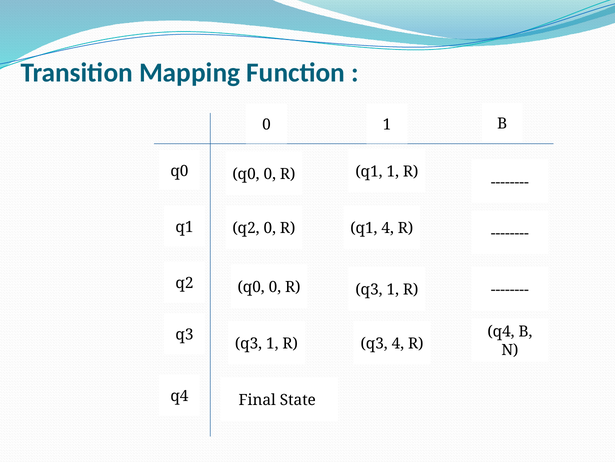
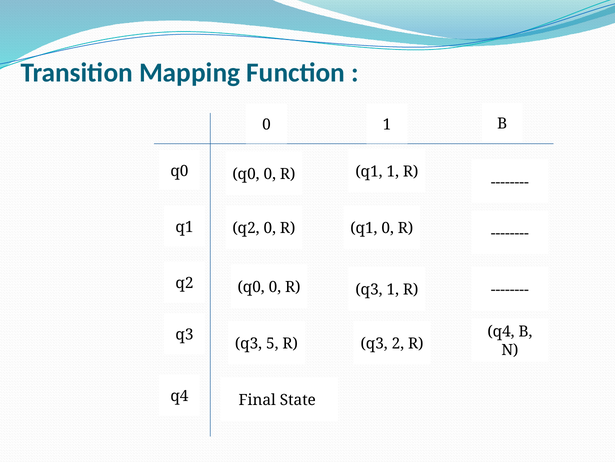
q1 4: 4 -> 0 (388, 228)
1: 1 -> 5 (272, 343)
q3 4: 4 -> 2 (398, 343)
